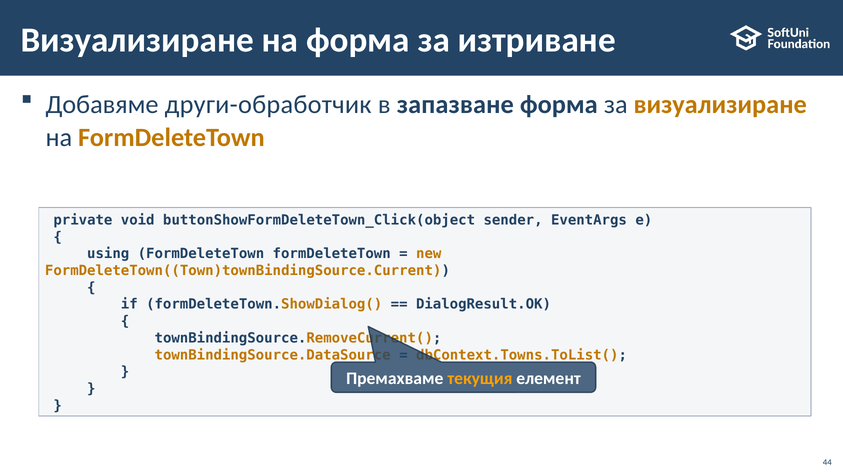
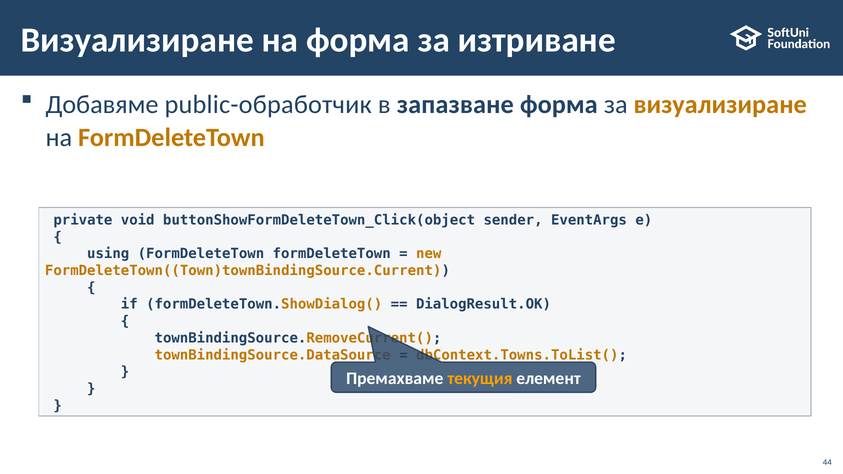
други-обработчик: други-обработчик -> public-обработчик (268, 104)
